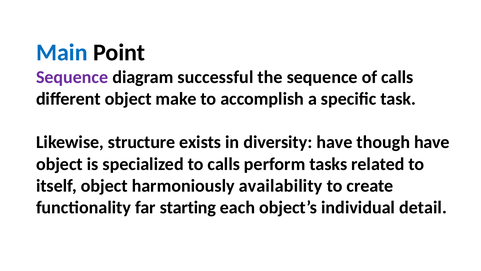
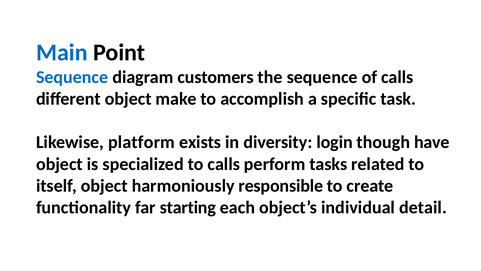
Sequence colour: purple -> blue (72, 77)
successful: successful -> customers (216, 77)
structure: structure -> platform (141, 142)
diversity have: have -> login (335, 142)
availability: availability -> responsible (281, 185)
